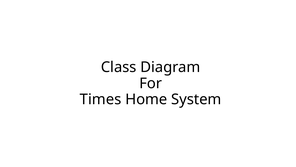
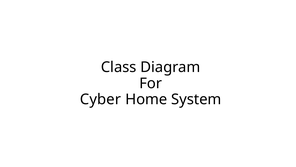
Times: Times -> Cyber (100, 99)
